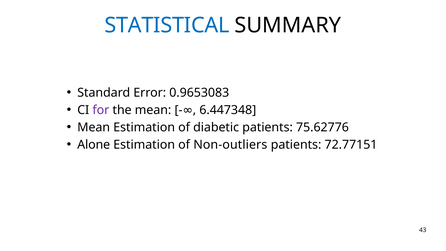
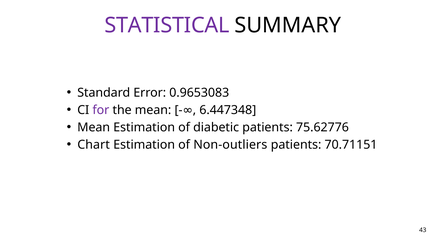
STATISTICAL colour: blue -> purple (167, 25)
Alone: Alone -> Chart (94, 145)
72.77151: 72.77151 -> 70.71151 (351, 145)
